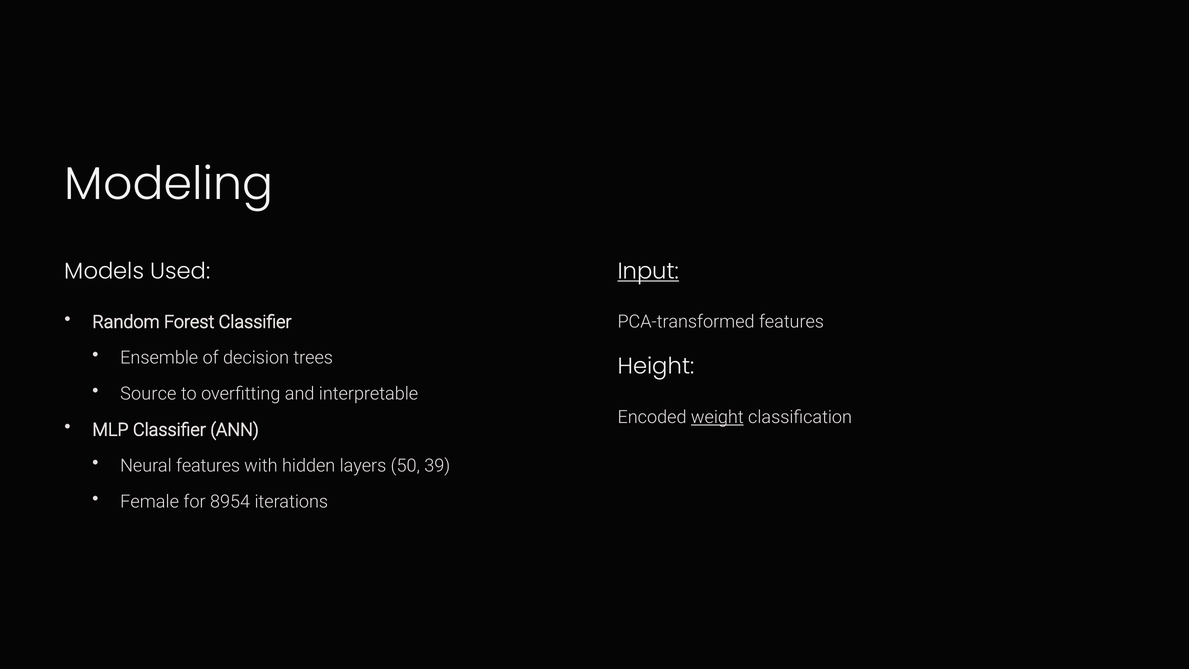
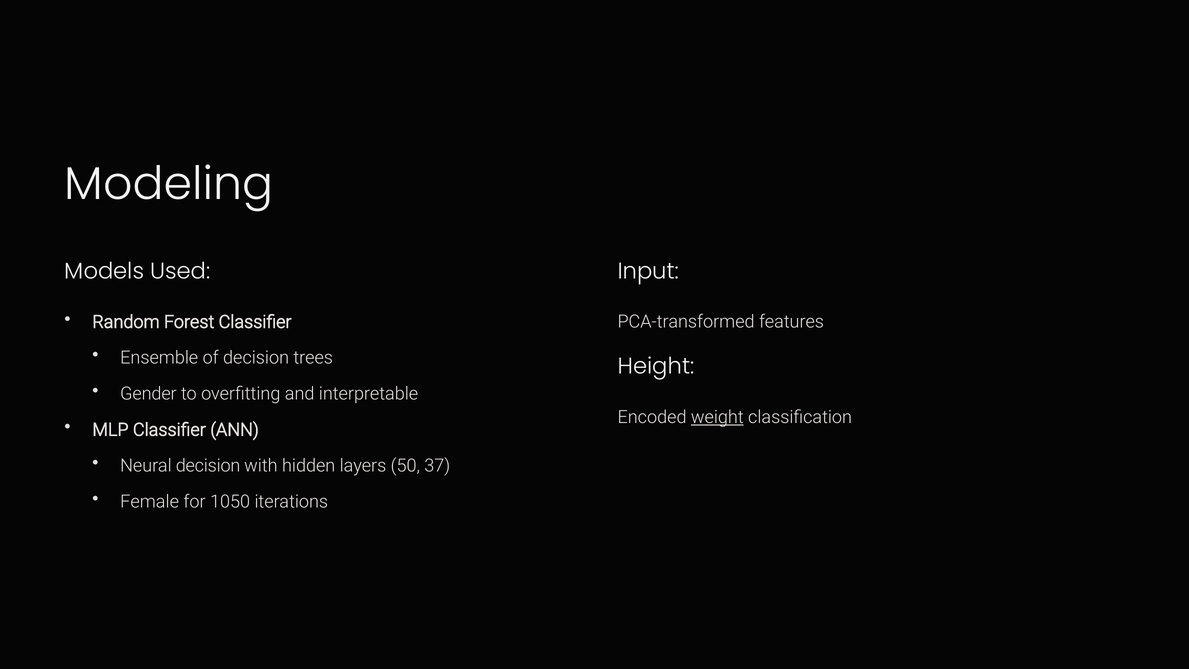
Input underline: present -> none (648, 271)
Source: Source -> Gender (148, 394)
Neural features: features -> decision (208, 466)
39: 39 -> 37 (437, 466)
8954: 8954 -> 1050 (230, 502)
